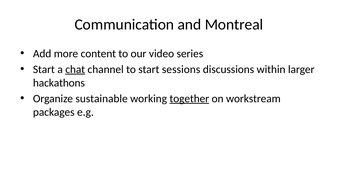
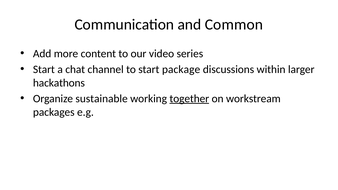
Montreal: Montreal -> Common (234, 25)
chat underline: present -> none (75, 69)
sessions: sessions -> package (181, 69)
